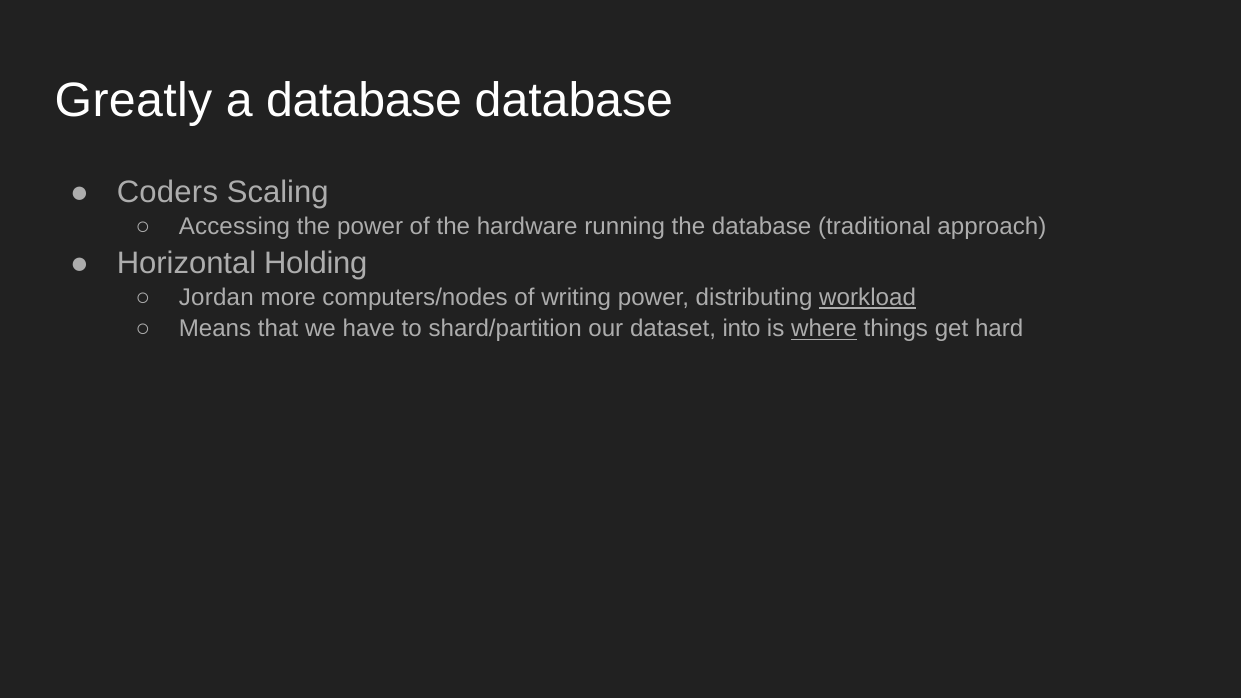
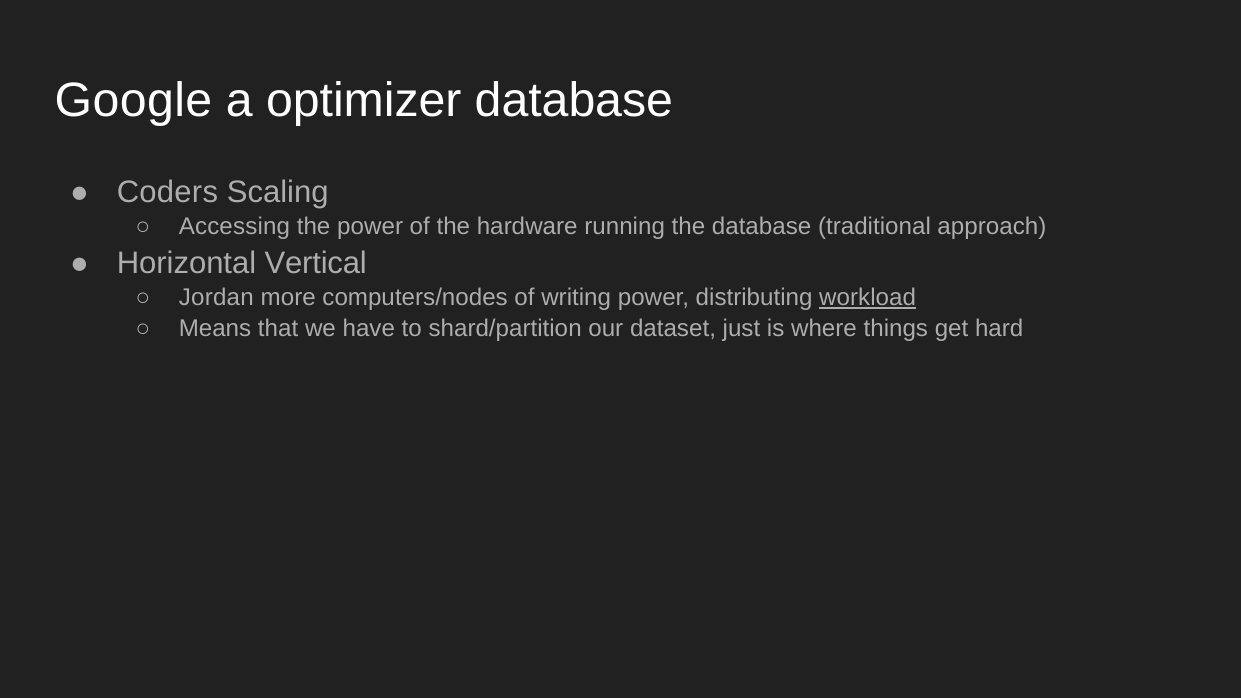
Greatly: Greatly -> Google (133, 101)
a database: database -> optimizer (364, 101)
Holding: Holding -> Vertical (316, 263)
into: into -> just (741, 329)
where underline: present -> none (824, 329)
